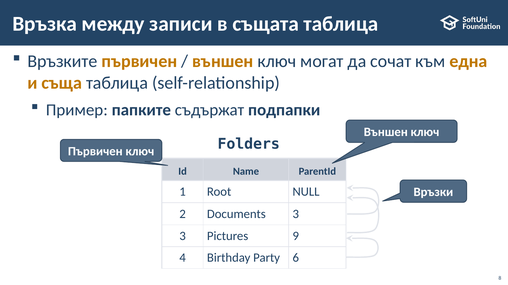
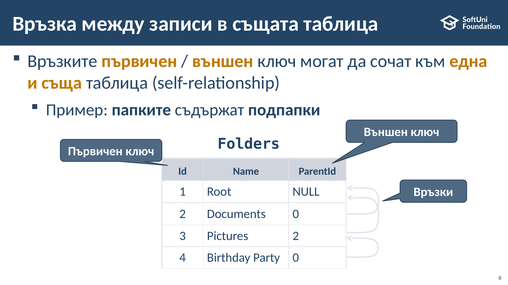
Documents 3: 3 -> 0 (296, 214)
Pictures 9: 9 -> 2 (296, 236)
Party 6: 6 -> 0 (296, 258)
